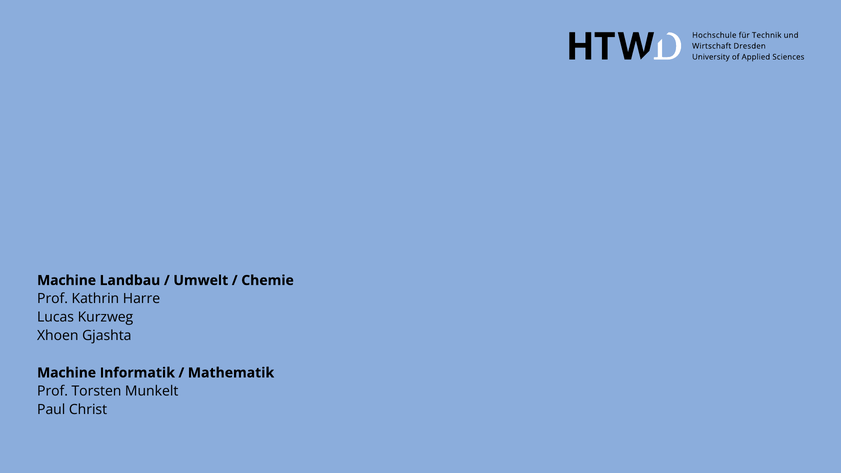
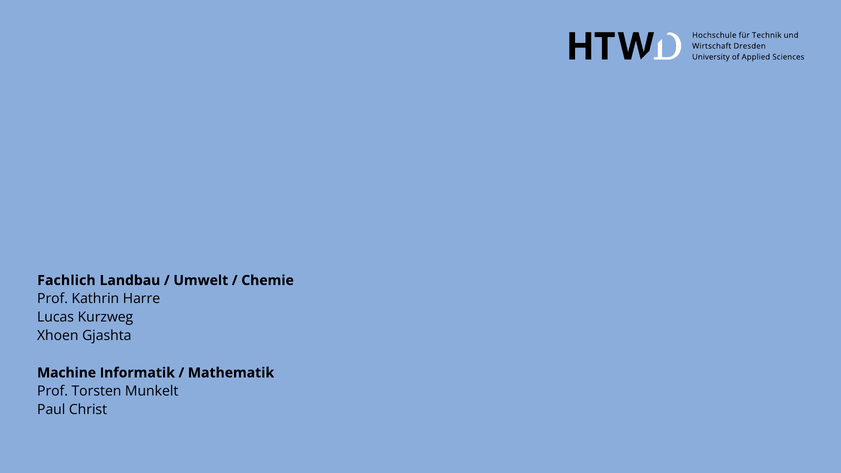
Machine: Machine -> Fachlich (66, 280)
